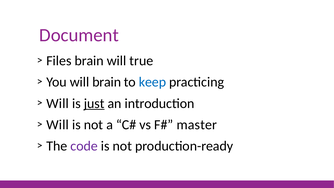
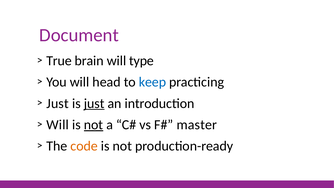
Files: Files -> True (59, 61)
true: true -> type (142, 61)
will brain: brain -> head (107, 82)
Will: Will -> Just (58, 103)
not underline: none -> present (94, 125)
code colour: purple -> orange (84, 146)
